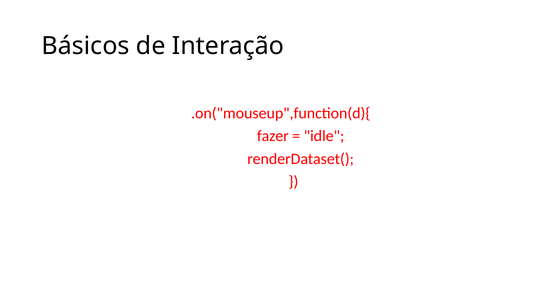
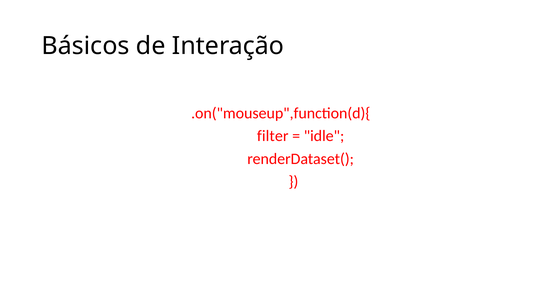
fazer: fazer -> filter (273, 136)
